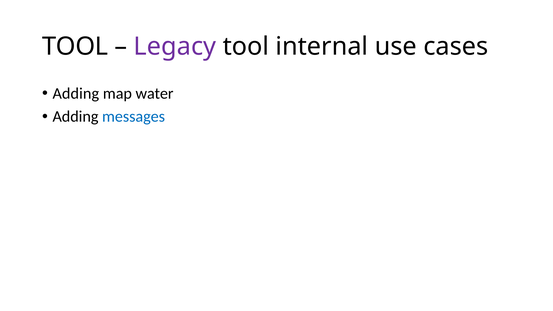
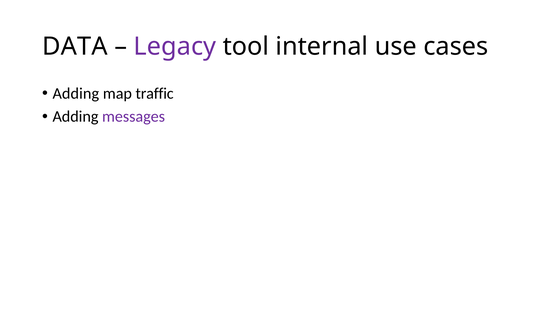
TOOL: TOOL -> DATA (75, 46)
water: water -> traffic (155, 93)
messages colour: blue -> purple (134, 117)
